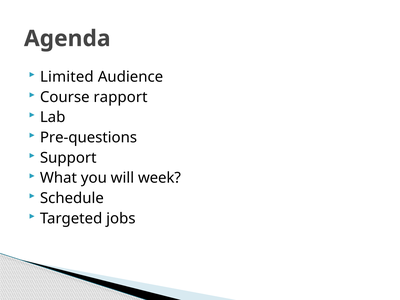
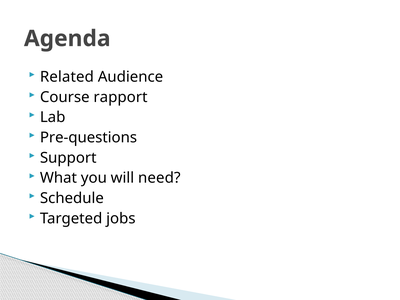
Limited: Limited -> Related (67, 77)
week: week -> need (159, 178)
